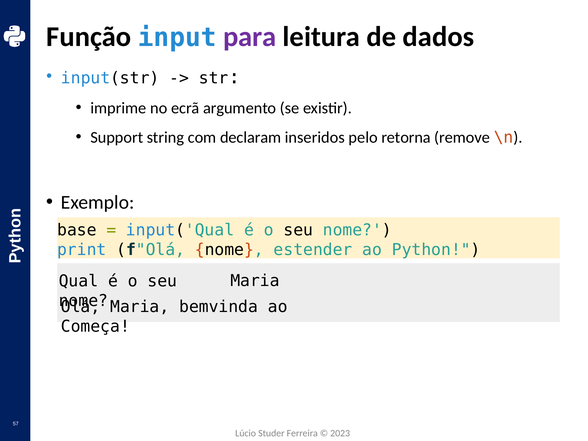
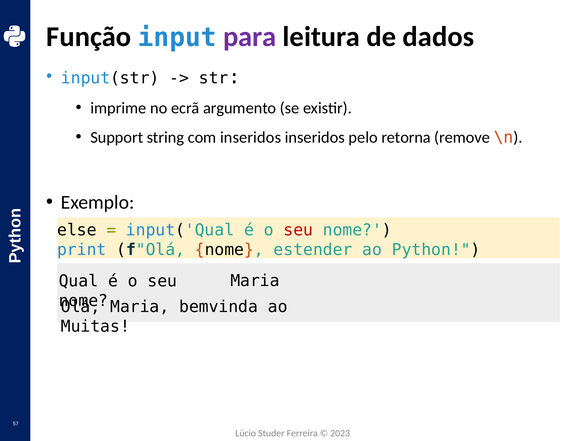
com declaram: declaram -> inseridos (251, 138)
base: base -> else (77, 230)
seu colour: black -> red (298, 230)
Começa: Começa -> Muitas (95, 326)
